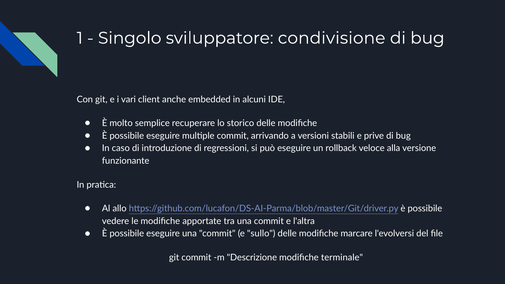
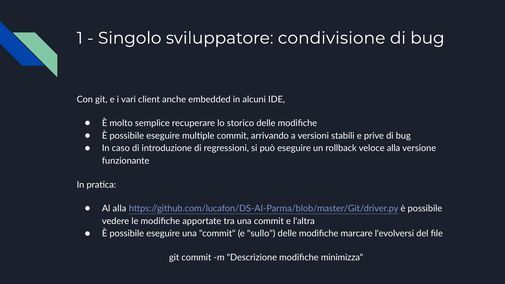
Al allo: allo -> alla (119, 209)
terminale: terminale -> minimizza (342, 257)
